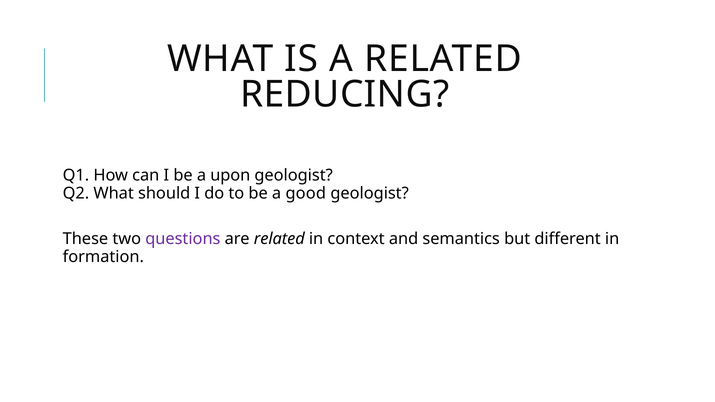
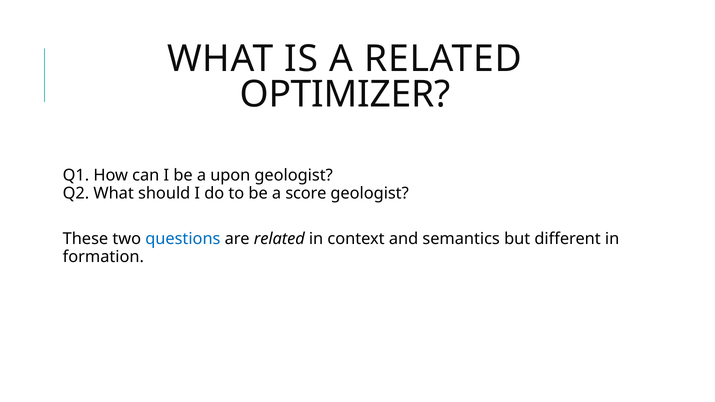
REDUCING: REDUCING -> OPTIMIZER (345, 95)
good: good -> score (306, 193)
questions colour: purple -> blue (183, 239)
